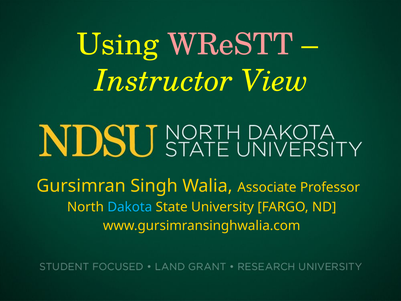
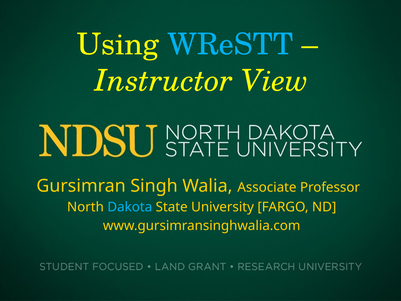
WReSTT colour: pink -> light blue (230, 45)
